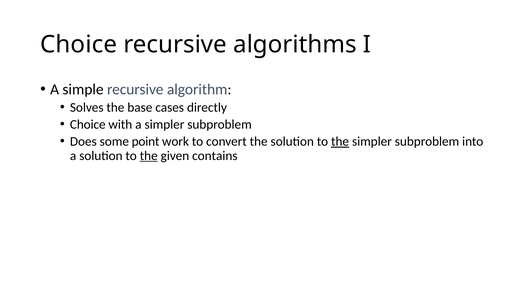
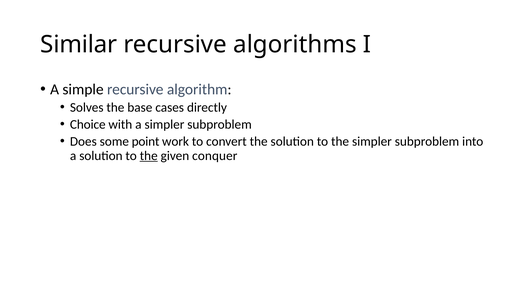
Choice: Choice -> Similar (79, 44)
the underline: present -> none (340, 141)
contains: contains -> conquer (215, 156)
